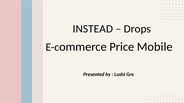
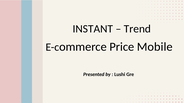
INSTEAD: INSTEAD -> INSTANT (93, 29)
Drops: Drops -> Trend (137, 29)
